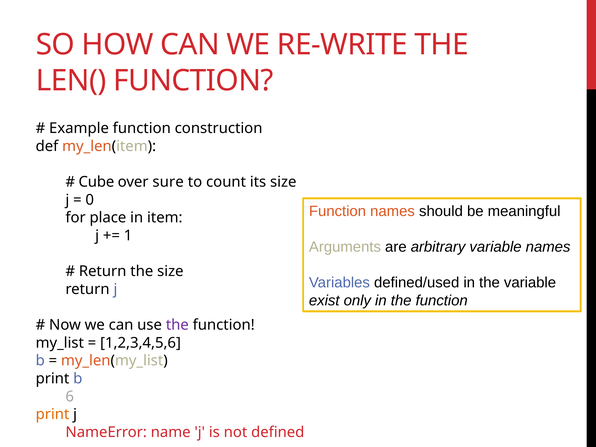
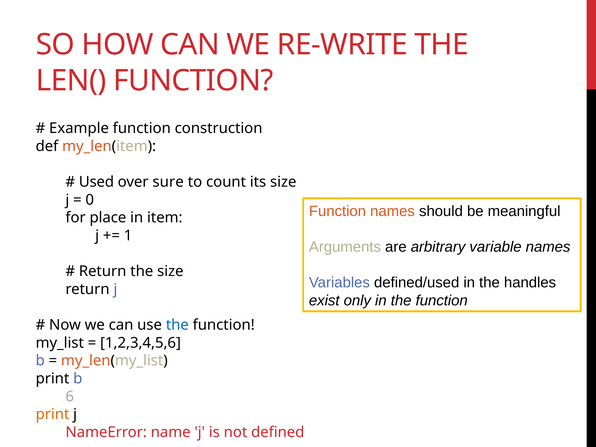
Cube: Cube -> Used (96, 182)
the variable: variable -> handles (530, 283)
the colour: purple -> blue (177, 325)
